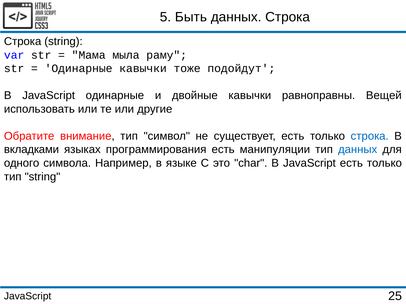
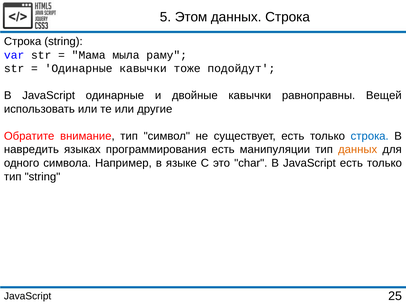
Быть: Быть -> Этом (191, 17)
вкладками: вкладками -> навредить (31, 150)
данных colour: blue -> orange (358, 150)
